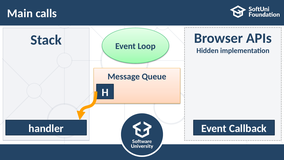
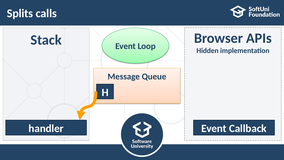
Main: Main -> Splits (20, 13)
